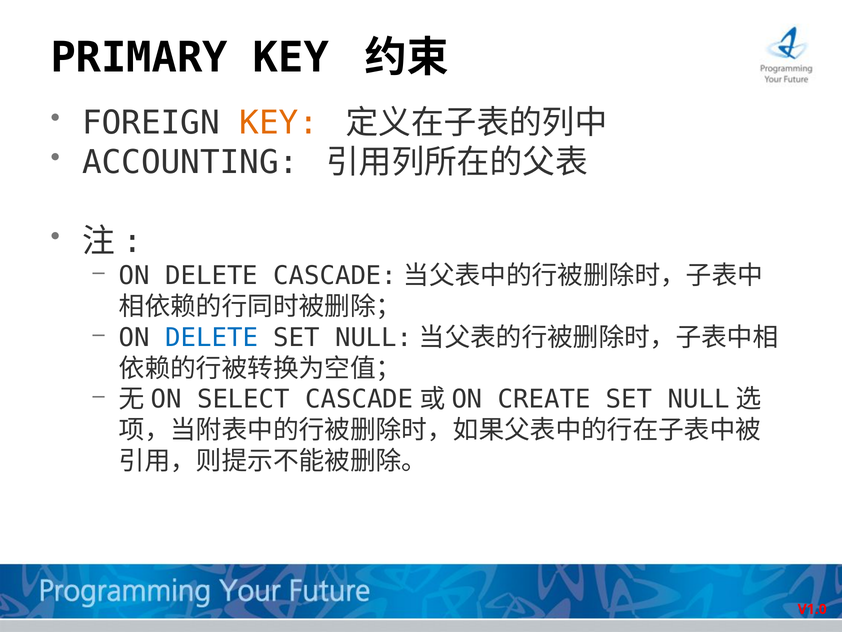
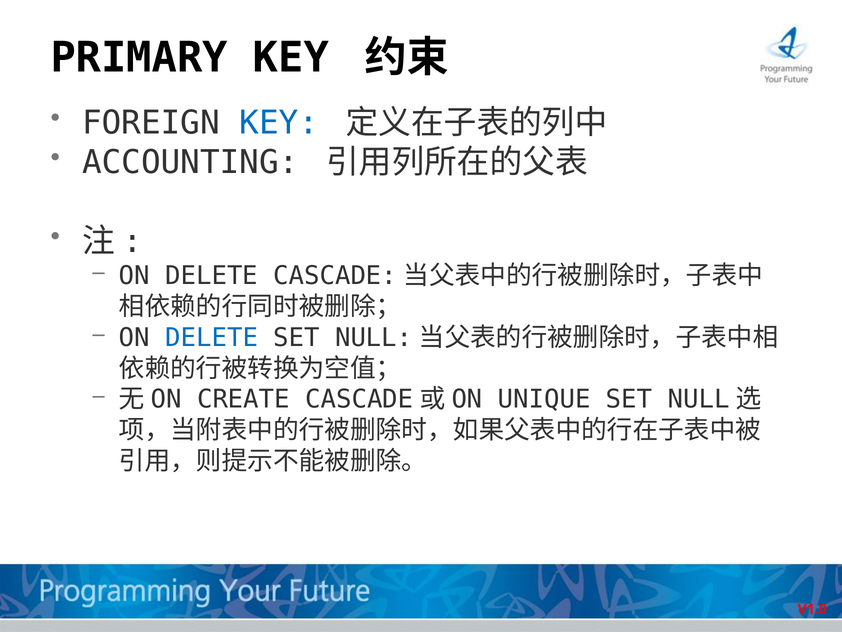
KEY colour: orange -> blue (279, 123)
SELECT: SELECT -> CREATE (243, 399)
CREATE: CREATE -> UNIQUE (544, 399)
